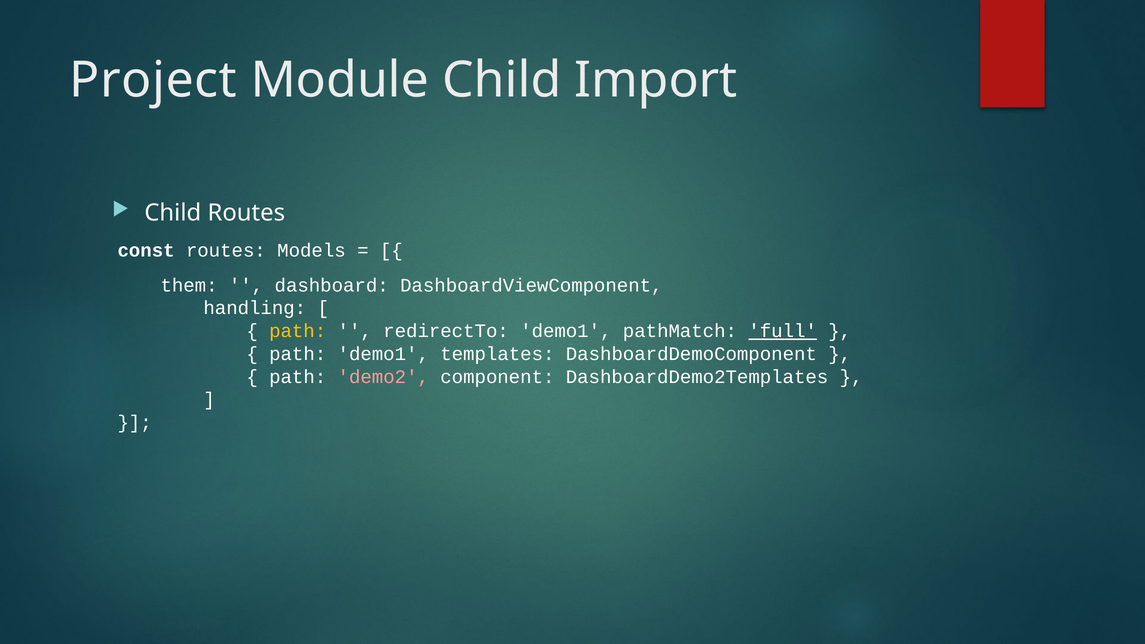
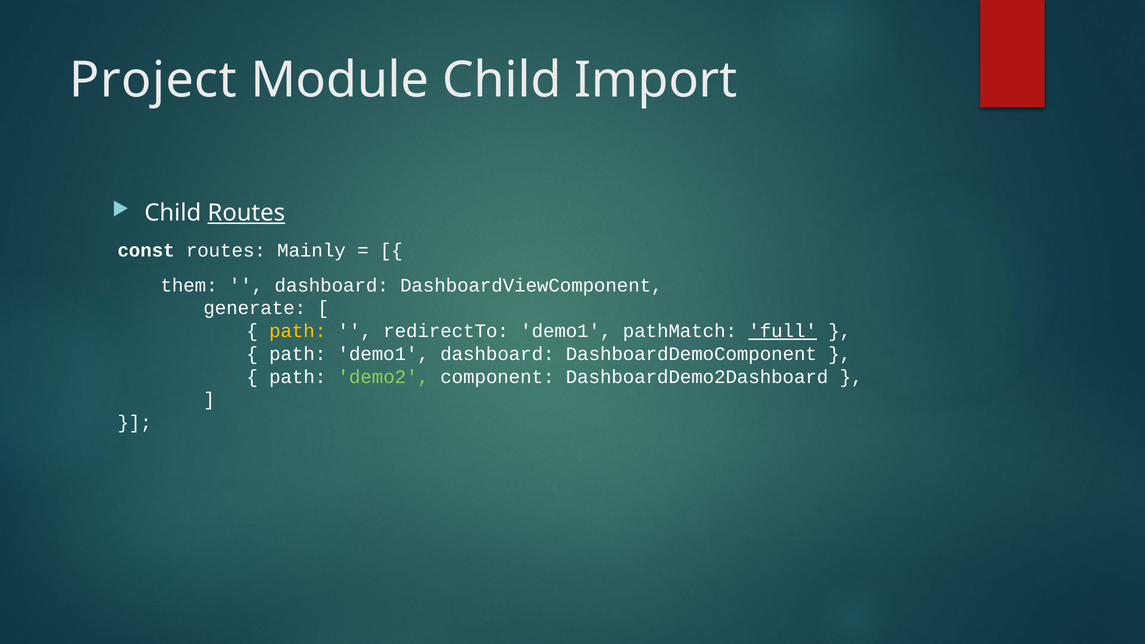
Routes underline: none -> present (246, 213)
Models: Models -> Mainly (311, 250)
handling: handling -> generate (255, 308)
demo1 templates: templates -> dashboard (497, 354)
demo2 colour: pink -> light green (383, 377)
DashboardDemo2Templates: DashboardDemo2Templates -> DashboardDemo2Dashboard (697, 377)
